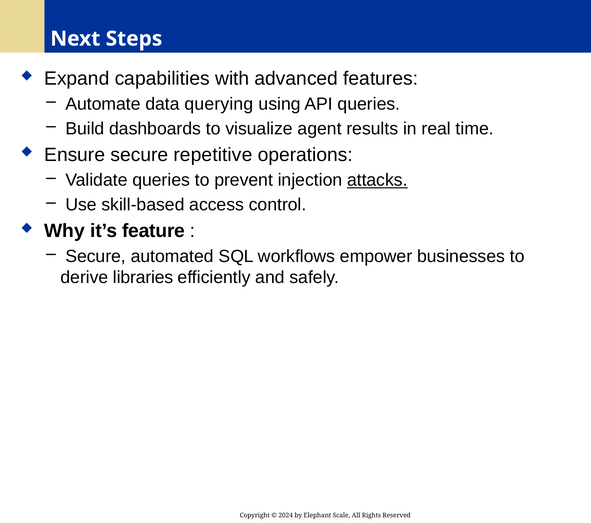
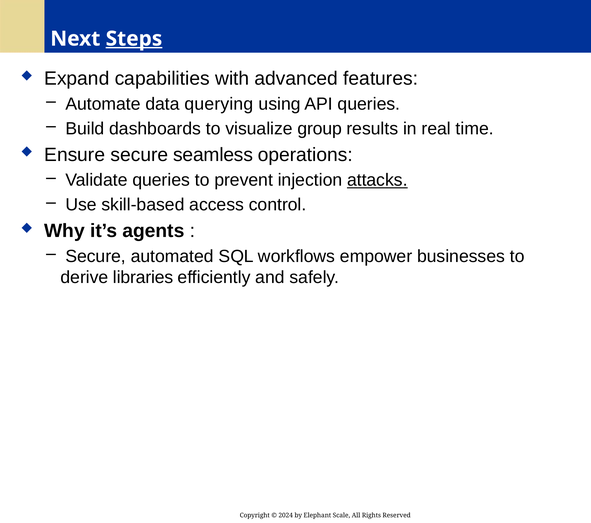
Steps underline: none -> present (134, 39)
agent: agent -> group (320, 129)
repetitive: repetitive -> seamless (213, 155)
feature: feature -> agents (153, 231)
